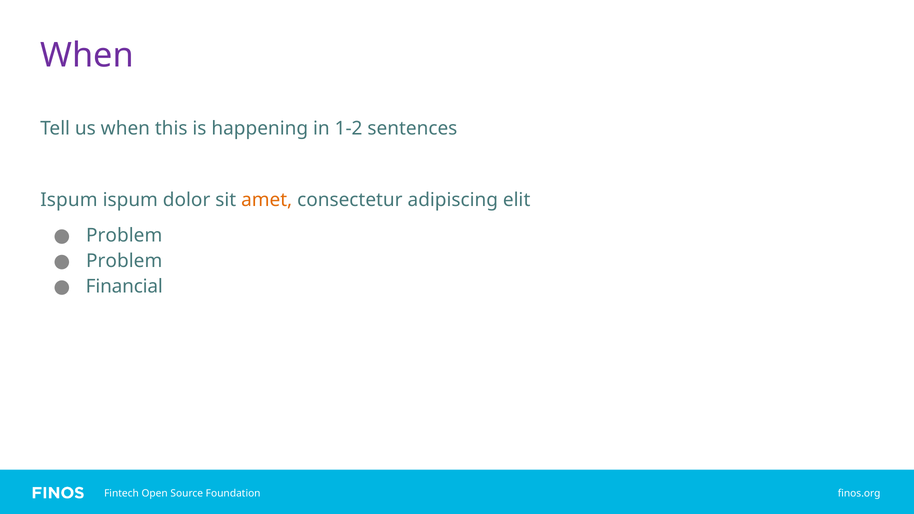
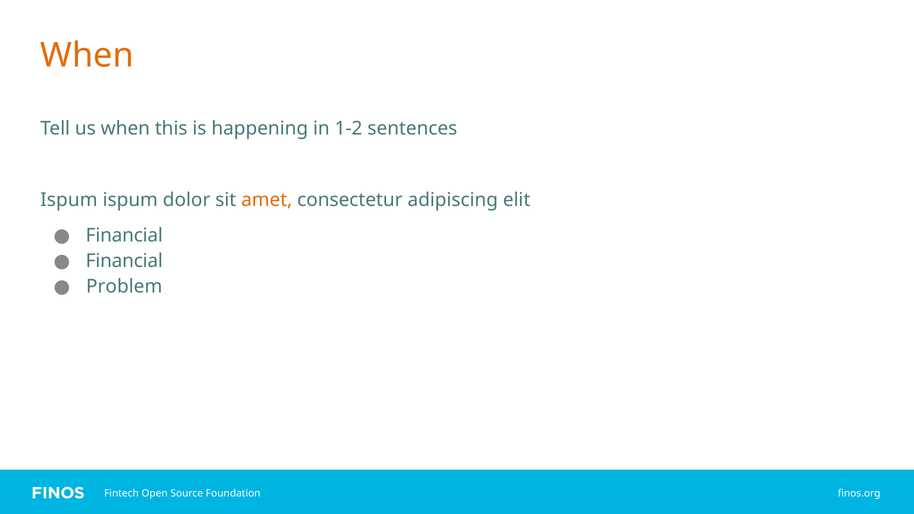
When colour: purple -> orange (87, 55)
Problem: Problem -> Financial (124, 236)
Problem: Problem -> Financial (124, 261)
Financial: Financial -> Problem (124, 287)
